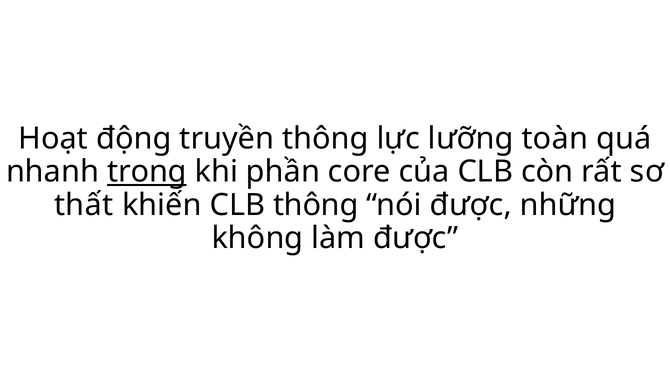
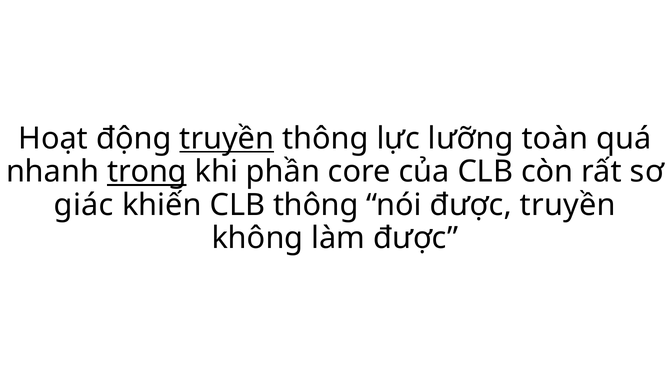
truyền underline: none -> present (227, 138)
thất: thất -> giác (84, 205)
được những: những -> truyền (568, 205)
